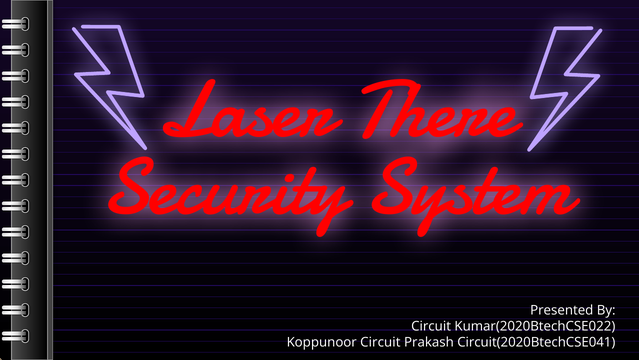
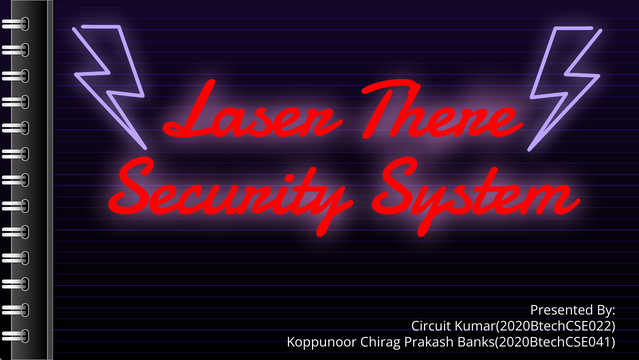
Koppunoor Circuit: Circuit -> Chirag (380, 342)
Circuit(2020BtechCSE041: Circuit(2020BtechCSE041 -> Banks(2020BtechCSE041 (536, 342)
